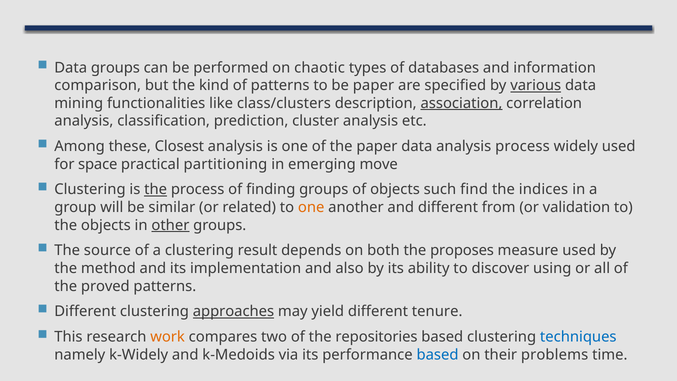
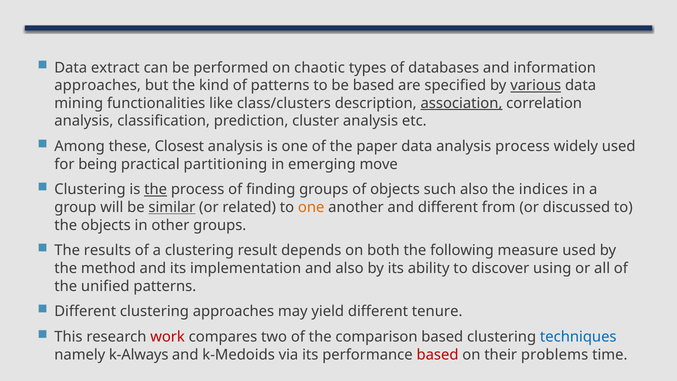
Data groups: groups -> extract (115, 68)
comparison: comparison -> approaches (98, 85)
be paper: paper -> based (374, 85)
space: space -> being (98, 164)
such find: find -> also (474, 189)
similar underline: none -> present (172, 207)
validation: validation -> discussed (576, 207)
other underline: present -> none (170, 225)
source: source -> results (107, 250)
proposes: proposes -> following (462, 250)
proved: proved -> unified (105, 286)
approaches underline: present -> none (233, 311)
work colour: orange -> red (168, 337)
repositories: repositories -> comparison (376, 337)
k-Widely: k-Widely -> k-Always (139, 355)
based colour: blue -> red (438, 355)
